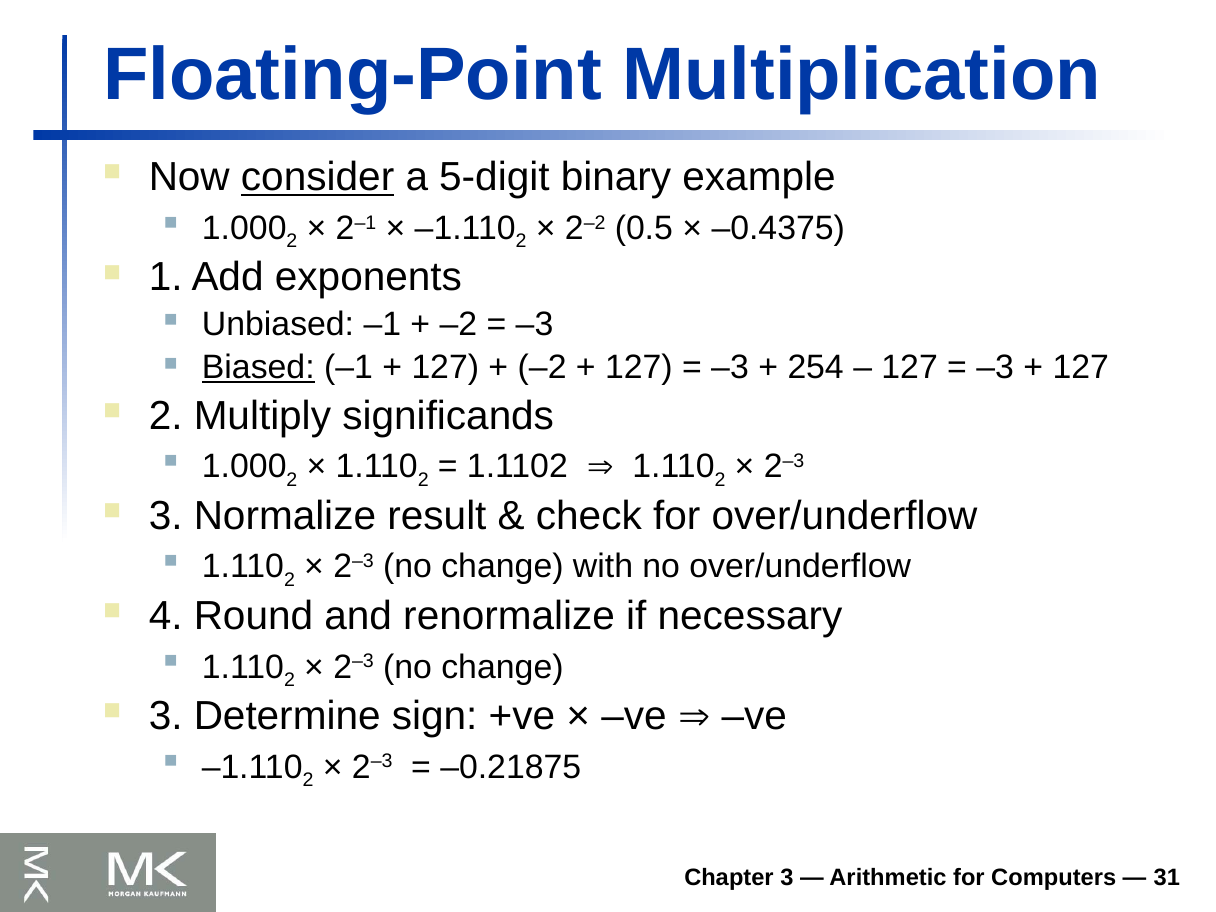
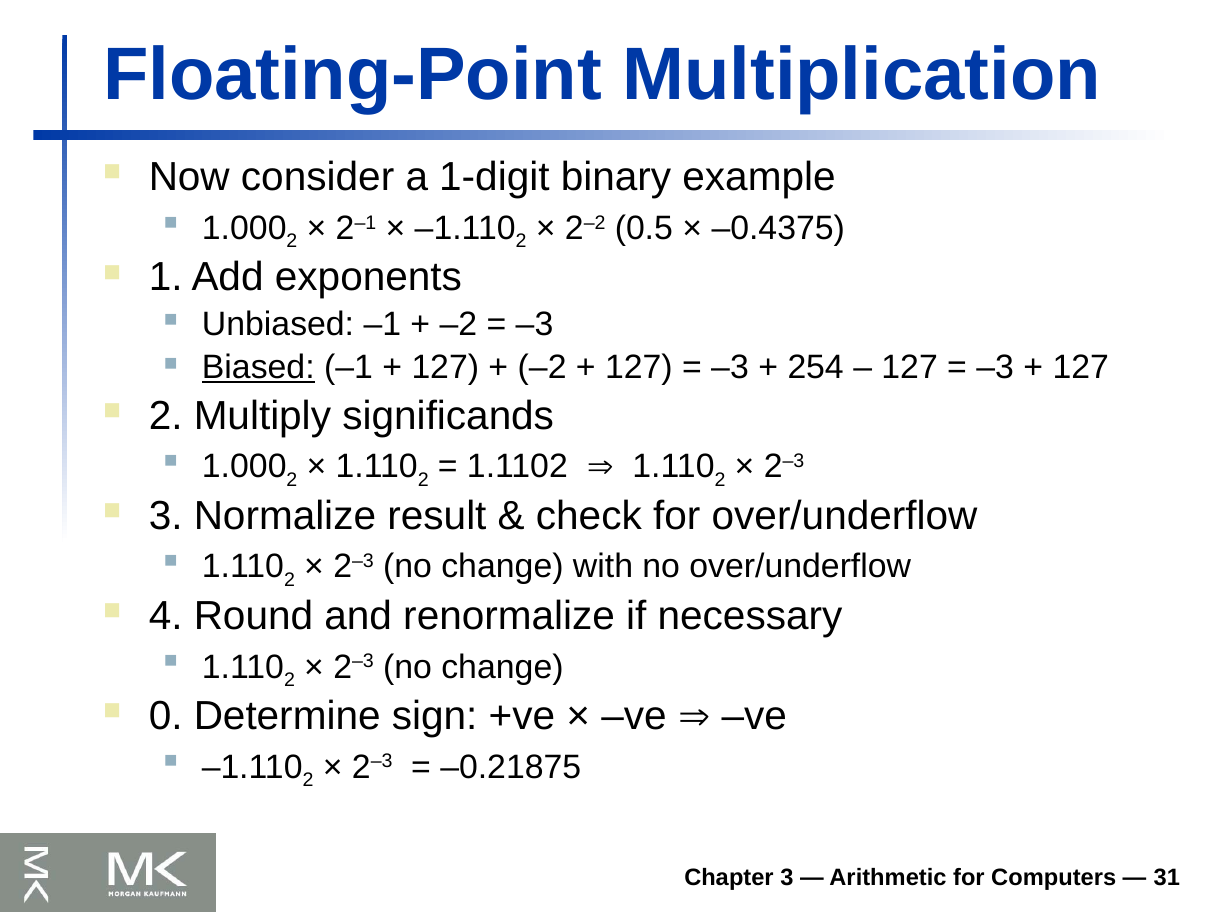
consider underline: present -> none (318, 177)
5-digit: 5-digit -> 1-digit (494, 177)
3: 3 -> 0 (166, 716)
